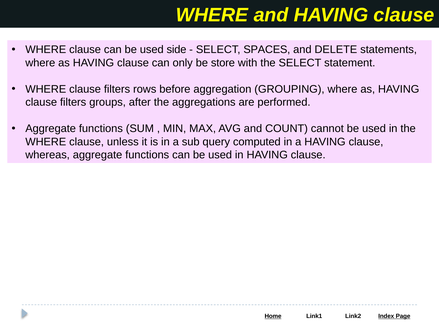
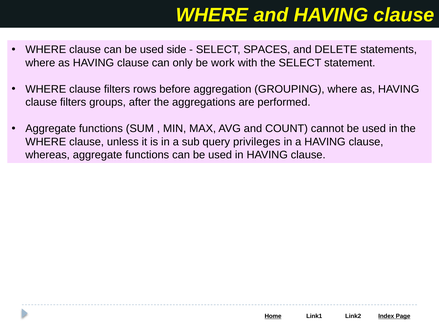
store: store -> work (223, 63)
computed: computed -> privileges (257, 142)
